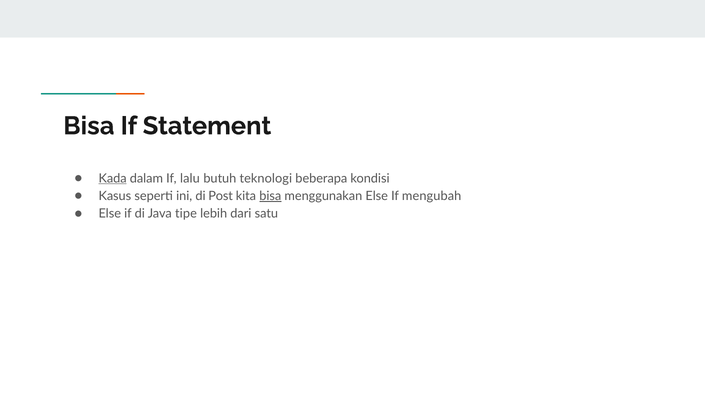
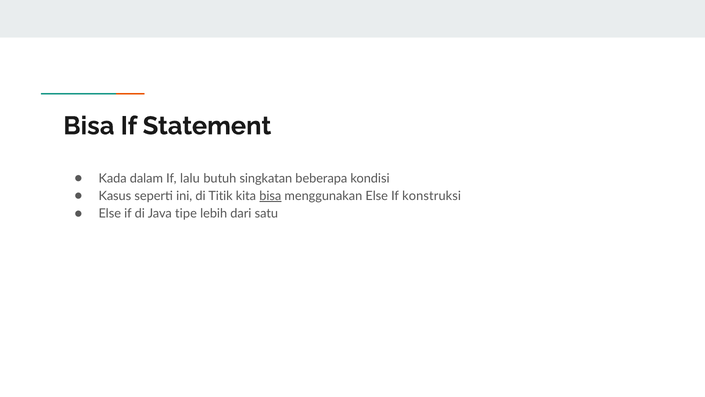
Kada underline: present -> none (113, 178)
teknologi: teknologi -> singkatan (266, 178)
Post: Post -> Titik (221, 196)
mengubah: mengubah -> konstruksi (432, 196)
